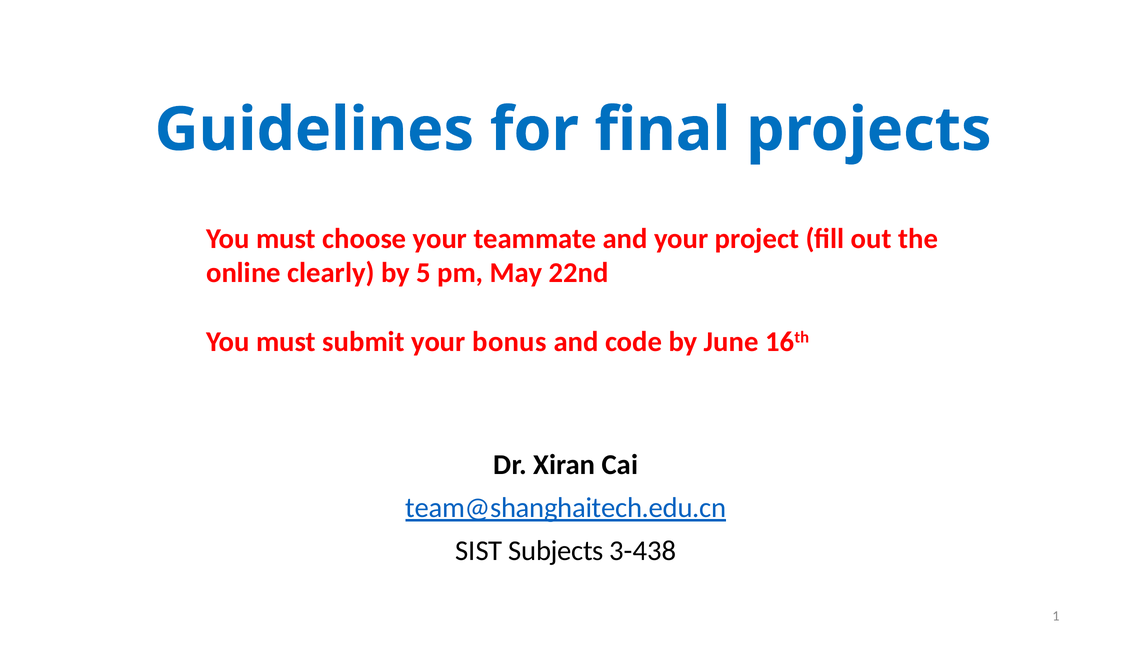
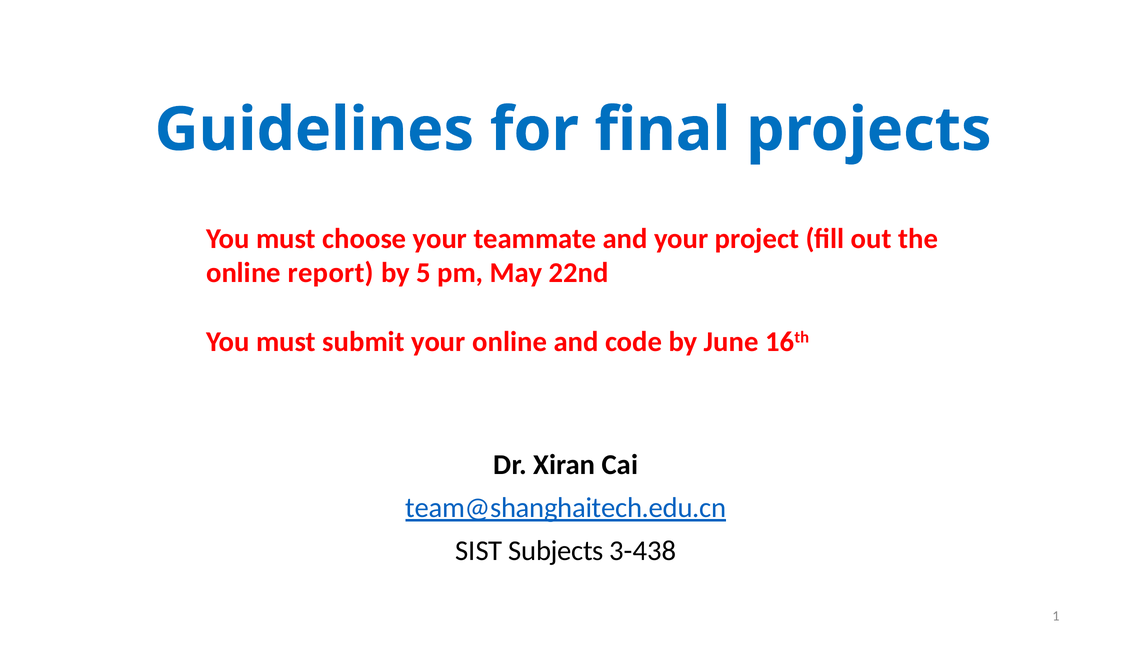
clearly: clearly -> report (331, 273)
your bonus: bonus -> online (510, 342)
